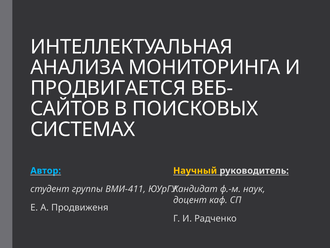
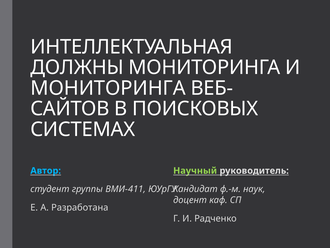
АНАЛИЗА: АНАЛИЗА -> ДОЛЖНЫ (77, 67)
ПРОДВИГАЕТСЯ: ПРОДВИГАЕТСЯ -> МОНИТОРИНГА (108, 88)
Научный colour: yellow -> light green (195, 170)
Продвиженя: Продвиженя -> Разработана (80, 207)
